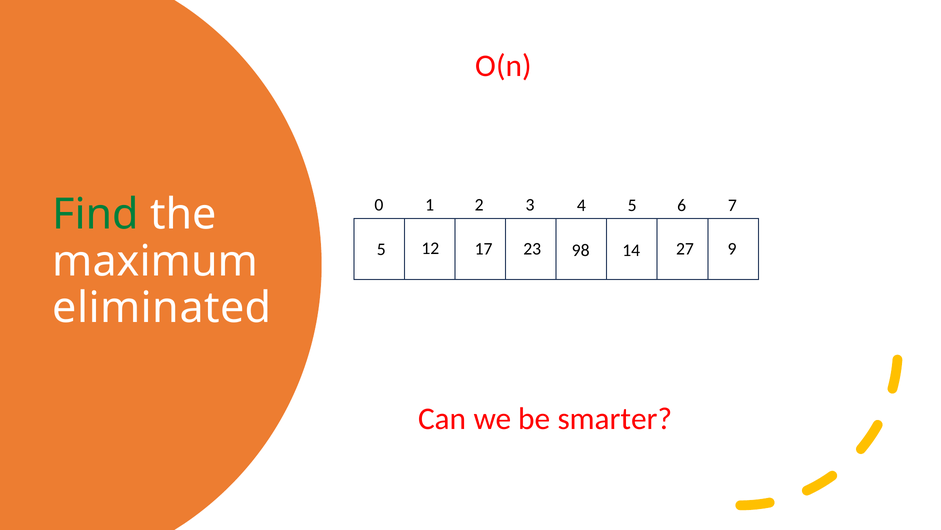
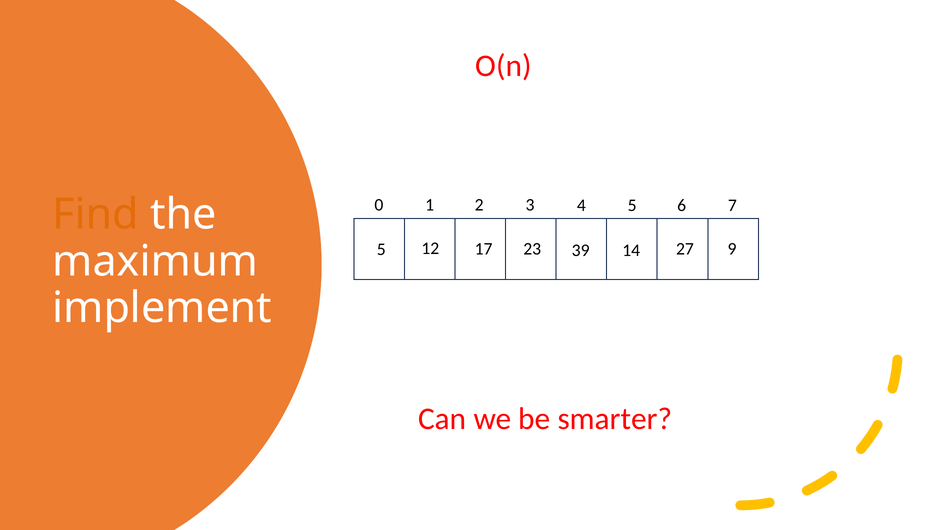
Find colour: green -> orange (96, 214)
98: 98 -> 39 (581, 250)
eliminated: eliminated -> implement (162, 308)
